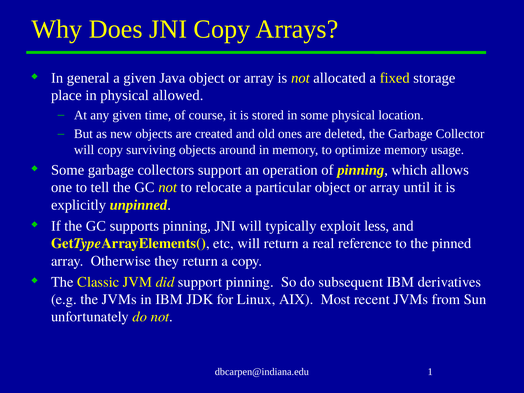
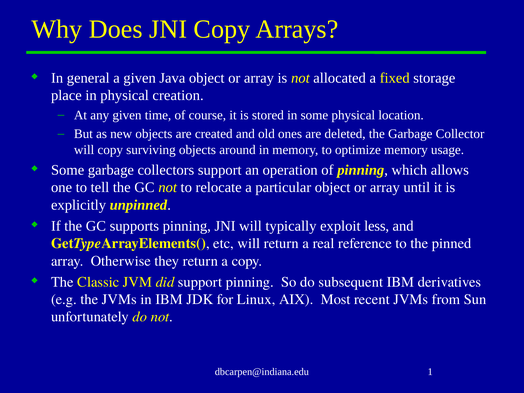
allowed: allowed -> creation (178, 95)
